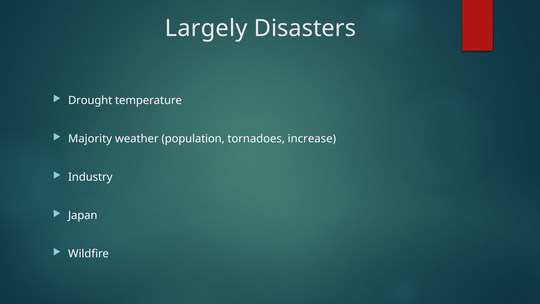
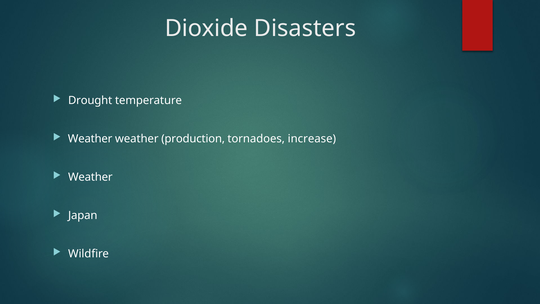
Largely: Largely -> Dioxide (206, 28)
Majority: Majority -> Weather (90, 139)
population: population -> production (193, 139)
Industry: Industry -> Weather (90, 177)
